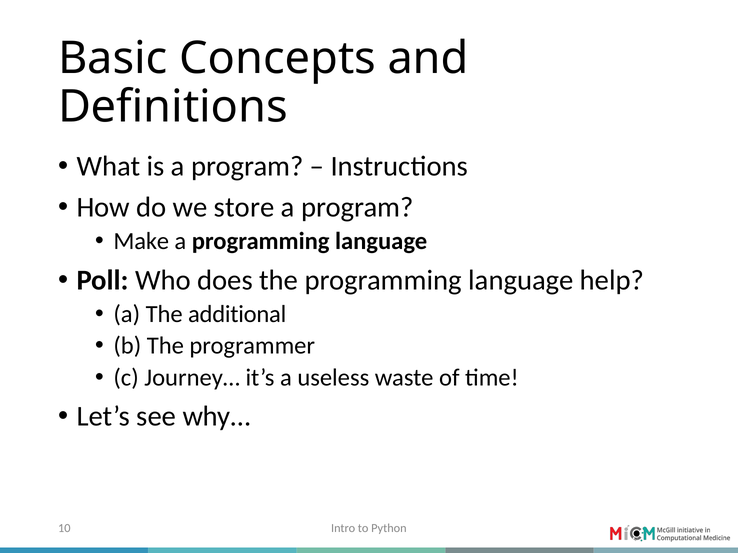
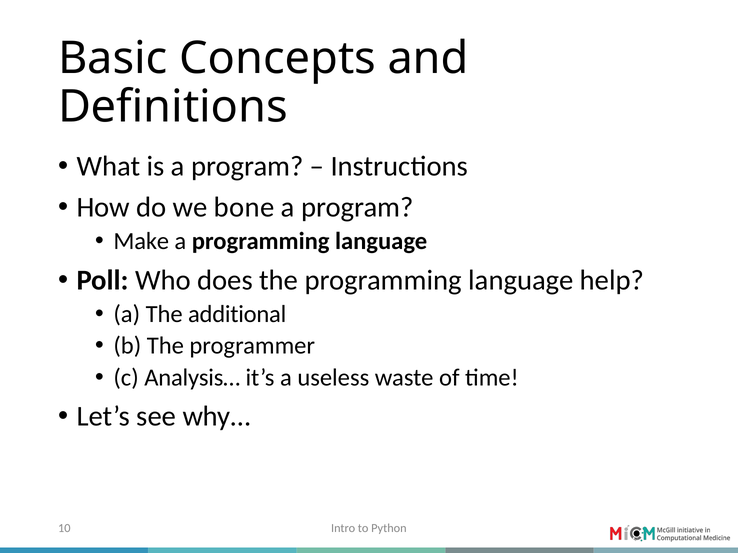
store: store -> bone (244, 208)
Journey…: Journey… -> Analysis… (192, 378)
